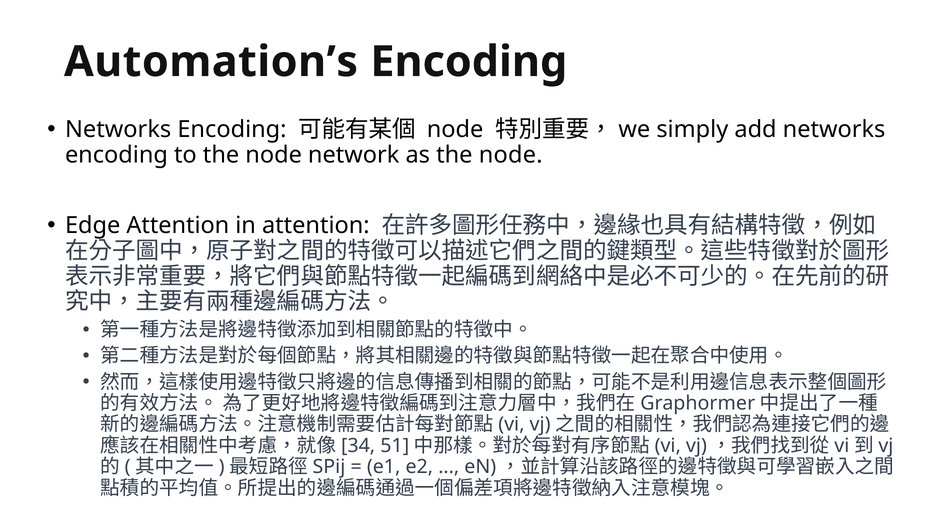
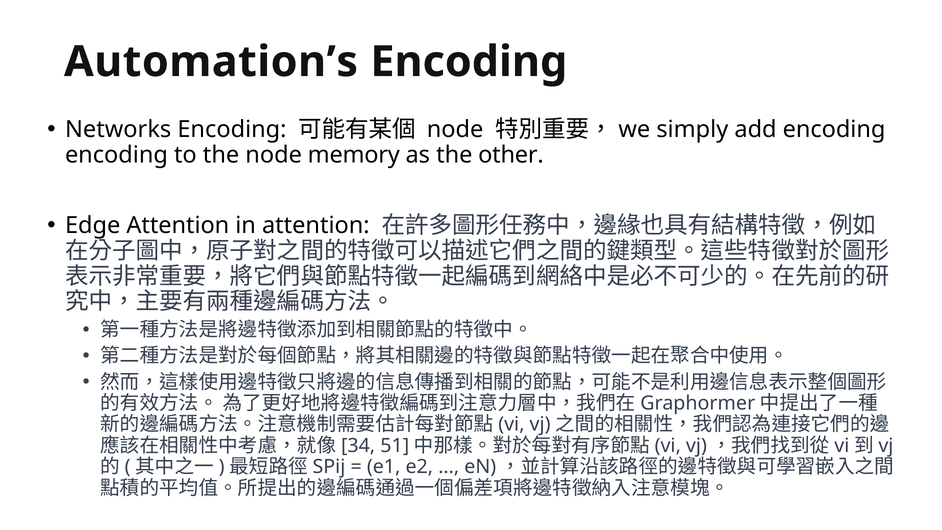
add networks: networks -> encoding (834, 129)
network: network -> memory (354, 155)
as the node: node -> other (511, 155)
